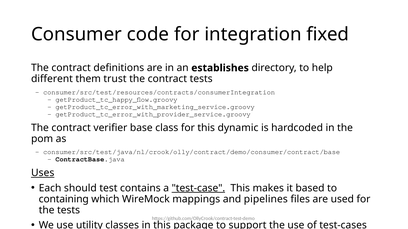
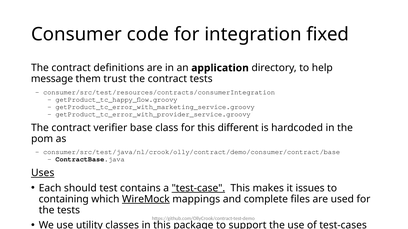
establishes: establishes -> application (220, 68)
different: different -> message (52, 79)
dynamic: dynamic -> different (238, 128)
based: based -> issues (310, 188)
WireMock underline: none -> present (146, 199)
pipelines: pipelines -> complete (266, 199)
